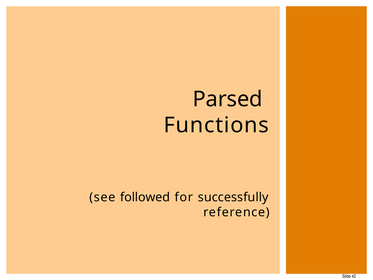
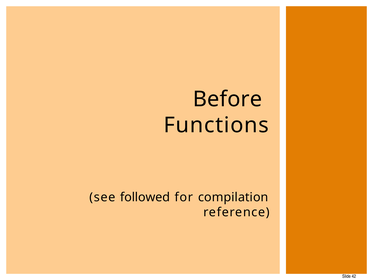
Parsed: Parsed -> Before (227, 99)
successfully: successfully -> compilation (233, 197)
